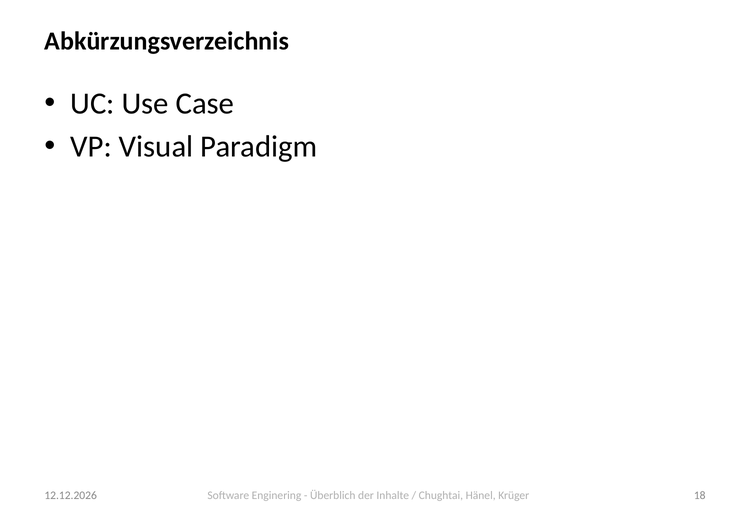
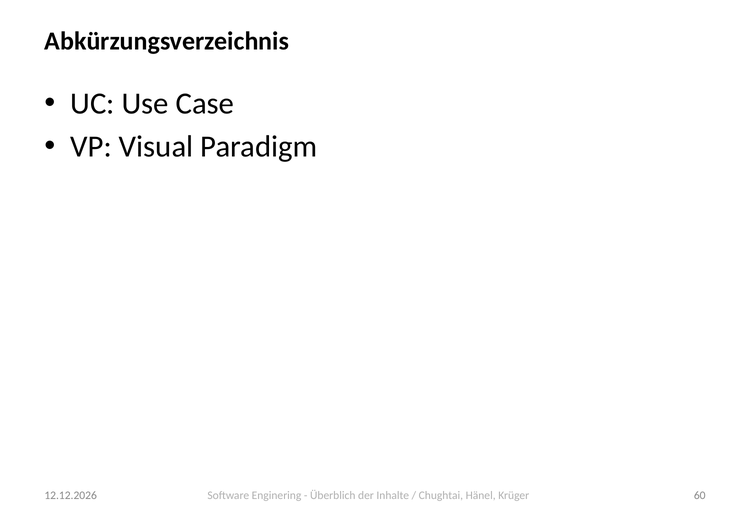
18: 18 -> 60 (700, 496)
